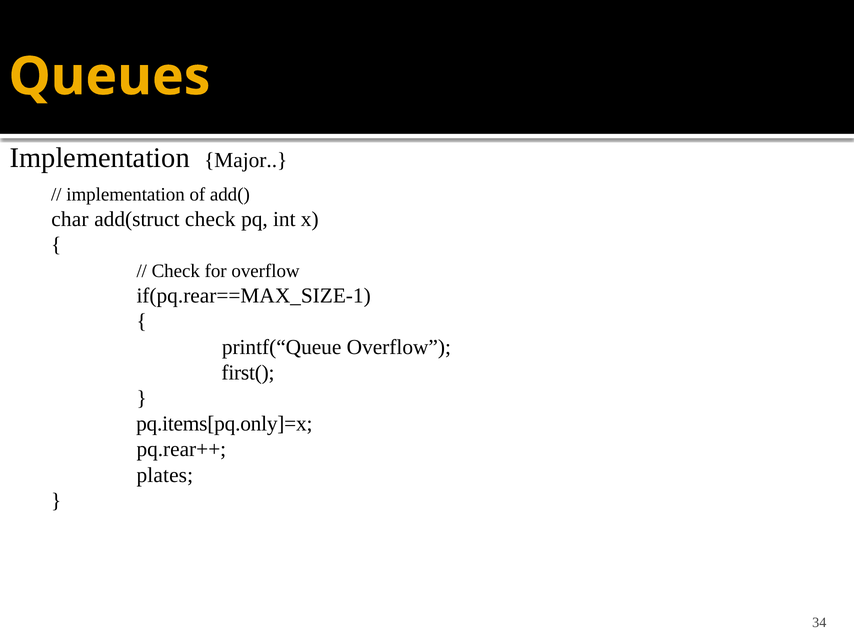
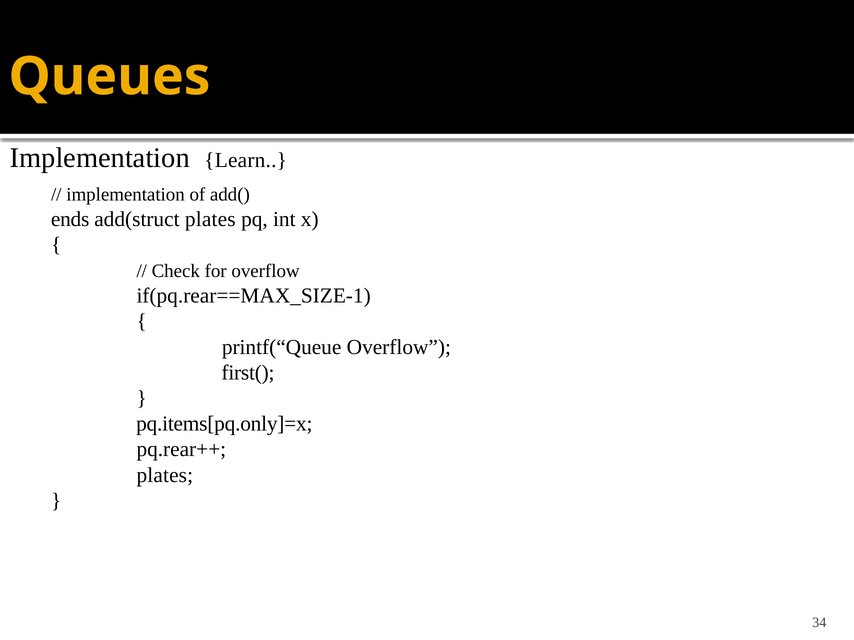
Major: Major -> Learn (246, 160)
char: char -> ends (70, 219)
add(struct check: check -> plates (210, 219)
